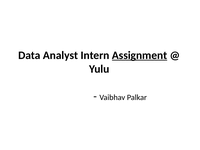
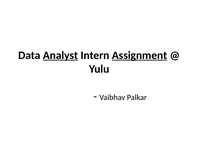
Analyst underline: none -> present (61, 55)
